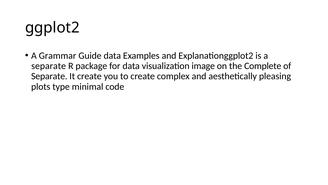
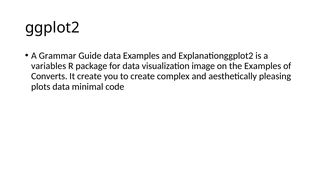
separate: separate -> variables (49, 66)
the Complete: Complete -> Examples (263, 66)
Separate: Separate -> Converts (49, 76)
plots type: type -> data (61, 86)
